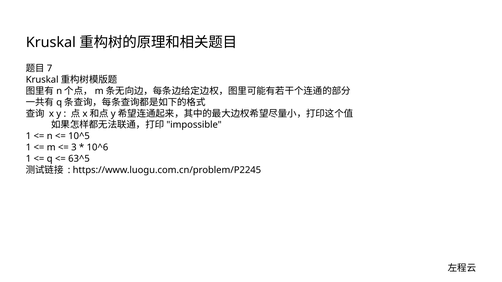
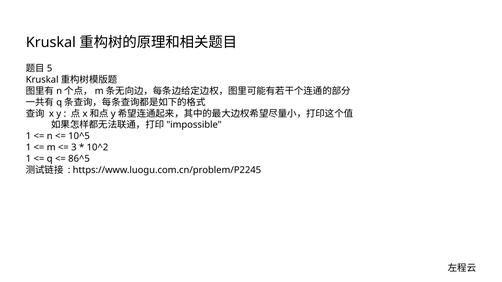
7: 7 -> 5 (50, 69)
10^6: 10^6 -> 10^2 (97, 148)
63^5: 63^5 -> 86^5 (79, 159)
